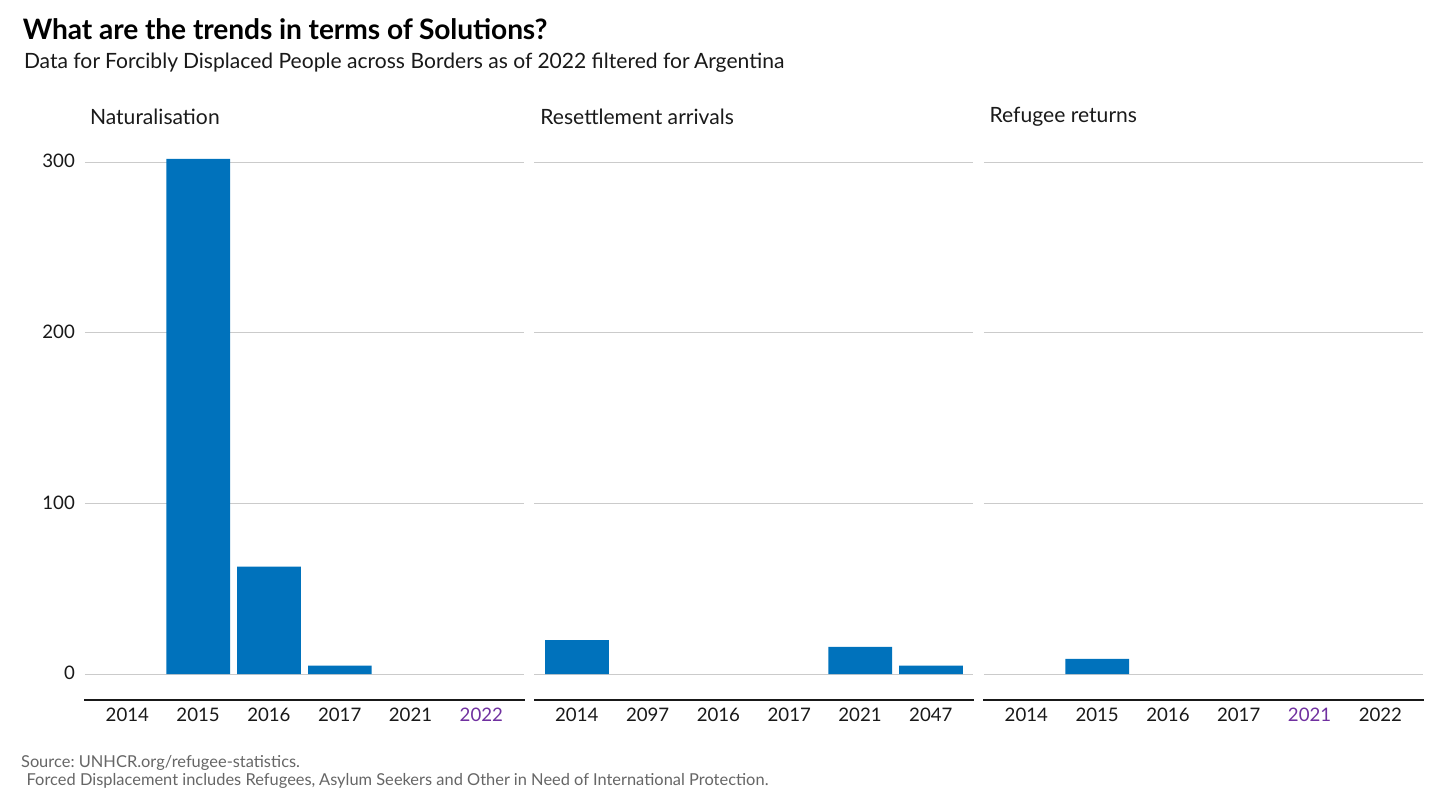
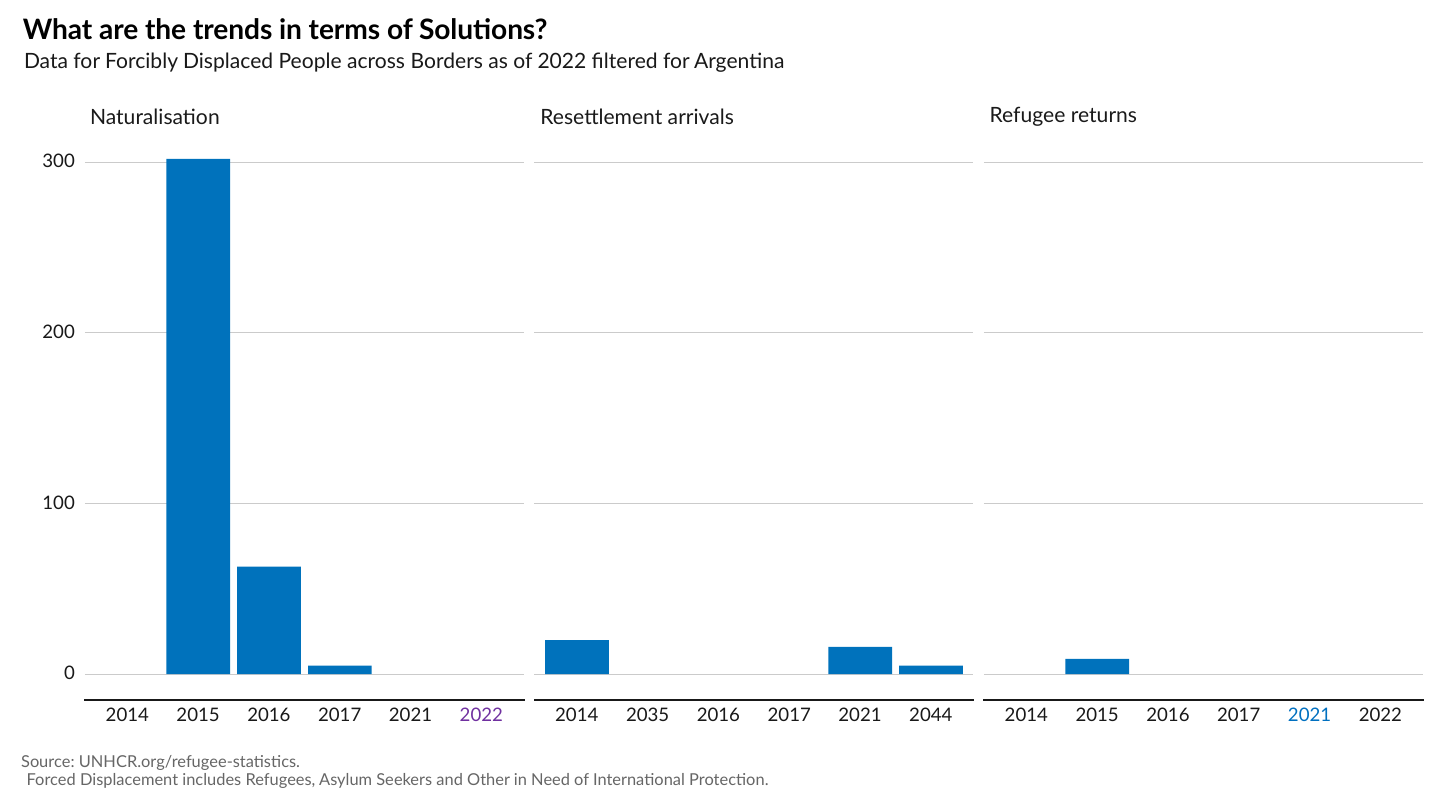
2097: 2097 -> 2035 (648, 716)
2047: 2047 -> 2044 (931, 716)
2021 colour: purple -> blue (1310, 716)
